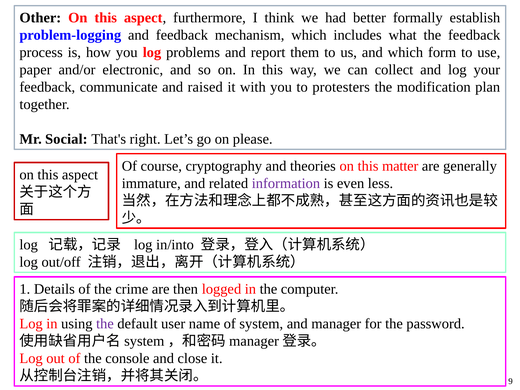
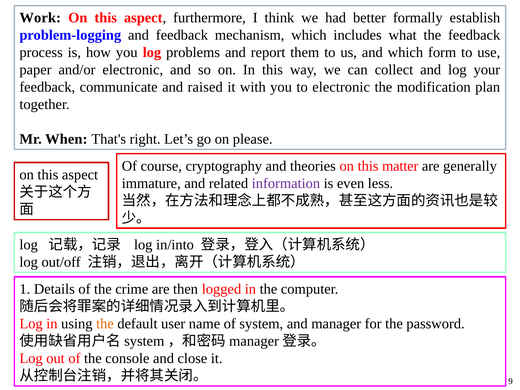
Other: Other -> Work (40, 18)
to protesters: protesters -> electronic (341, 87)
Social: Social -> When (66, 139)
the colour: purple -> orange (105, 324)
